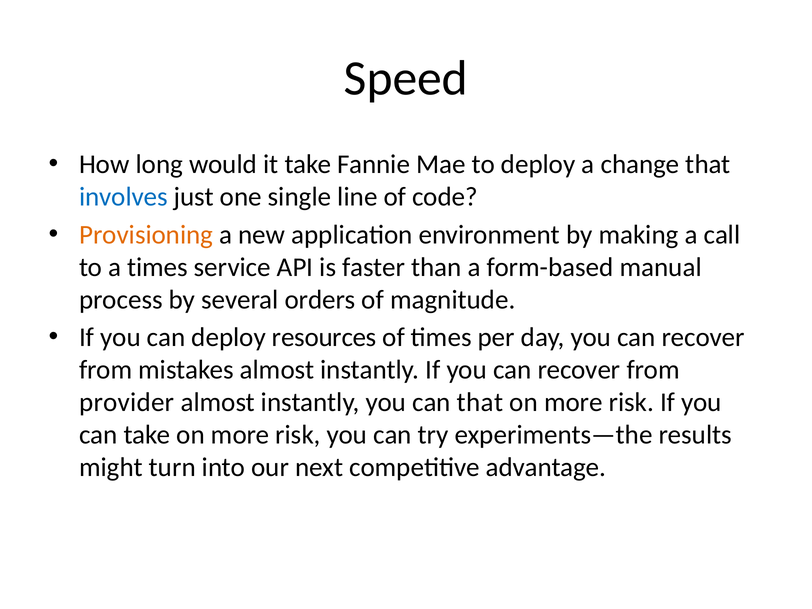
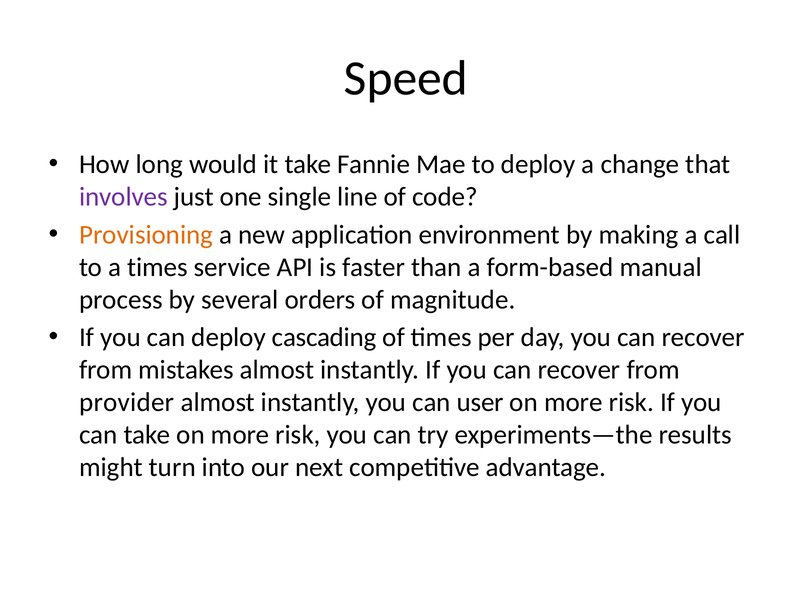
involves colour: blue -> purple (123, 197)
resources: resources -> cascading (324, 338)
can that: that -> user (480, 402)
